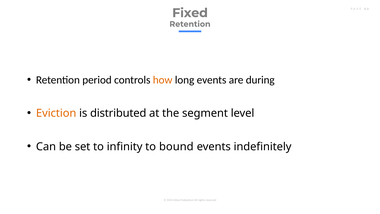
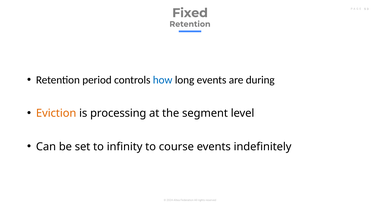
how colour: orange -> blue (163, 80)
distributed: distributed -> processing (118, 113)
bound: bound -> course (176, 146)
